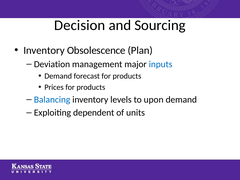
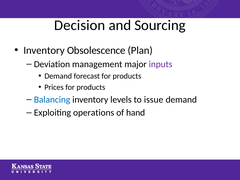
inputs colour: blue -> purple (161, 64)
upon: upon -> issue (154, 100)
dependent: dependent -> operations (94, 113)
units: units -> hand (136, 113)
